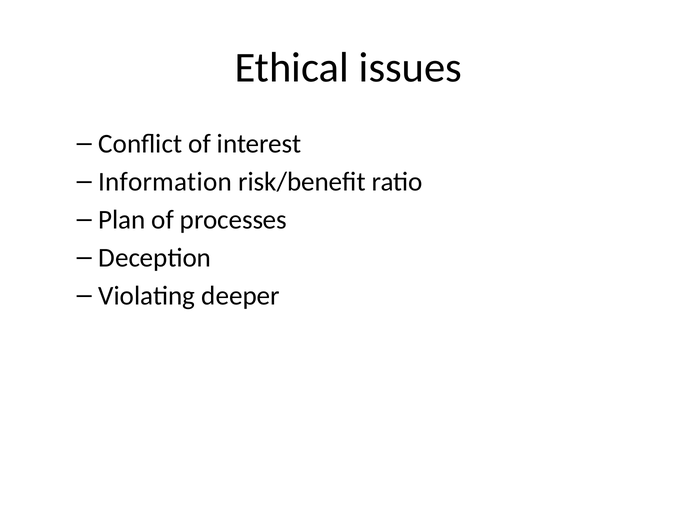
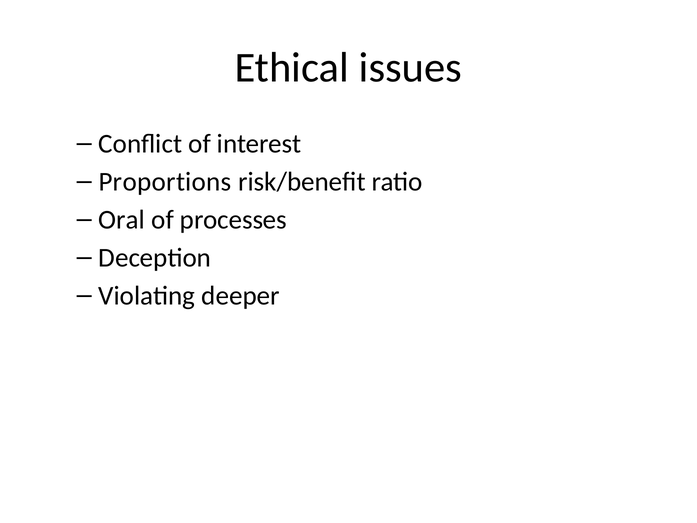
Information: Information -> Proportions (165, 182)
Plan: Plan -> Oral (122, 220)
